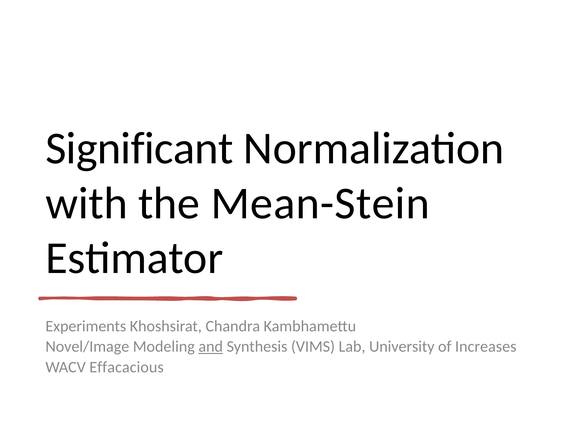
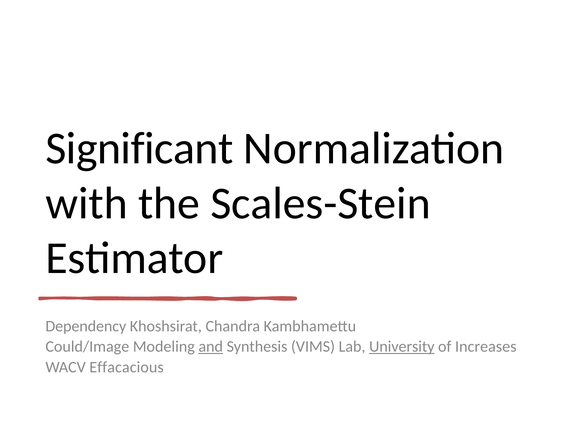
Mean-Stein: Mean-Stein -> Scales-Stein (321, 203)
Experiments: Experiments -> Dependency (86, 326)
Novel/Image: Novel/Image -> Could/Image (87, 346)
University underline: none -> present (402, 346)
